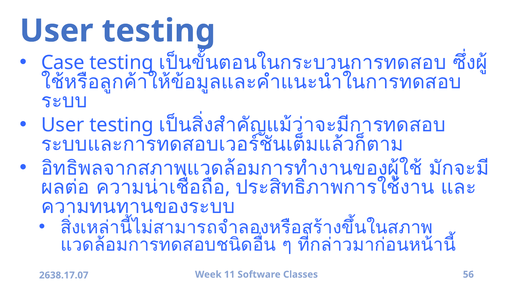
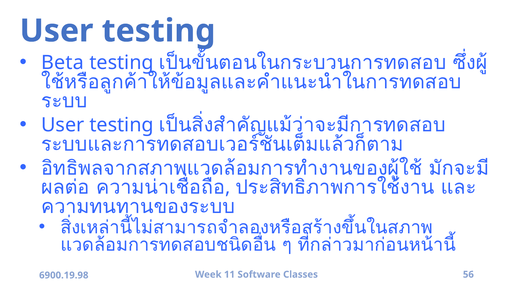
Case: Case -> Beta (63, 63)
2638.17.07: 2638.17.07 -> 6900.19.98 (64, 276)
